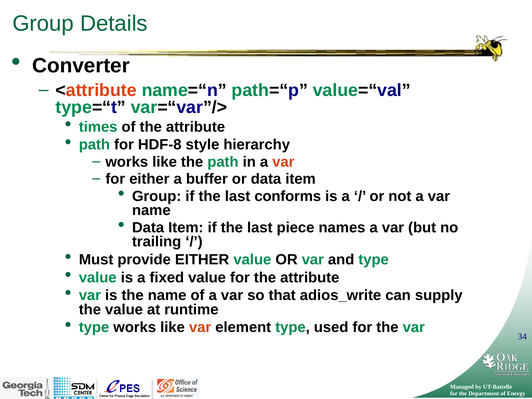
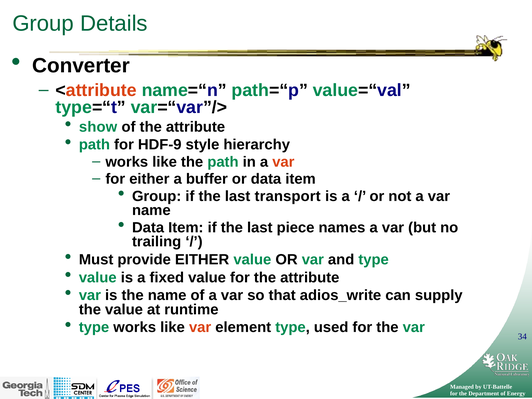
times: times -> show (98, 127)
HDF-8: HDF-8 -> HDF-9 (160, 145)
conforms: conforms -> transport (288, 196)
